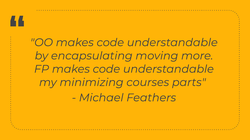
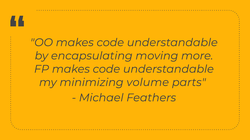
courses: courses -> volume (148, 83)
